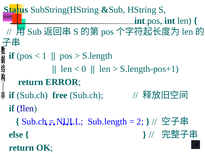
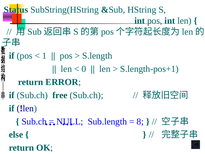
2: 2 -> 8 (140, 121)
